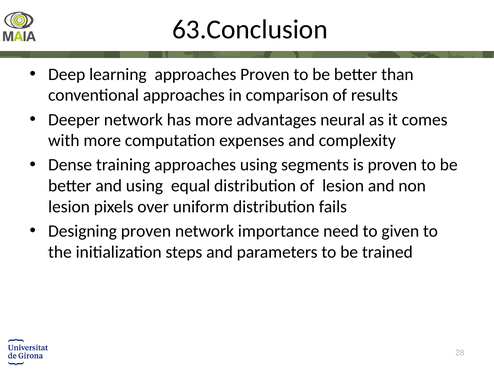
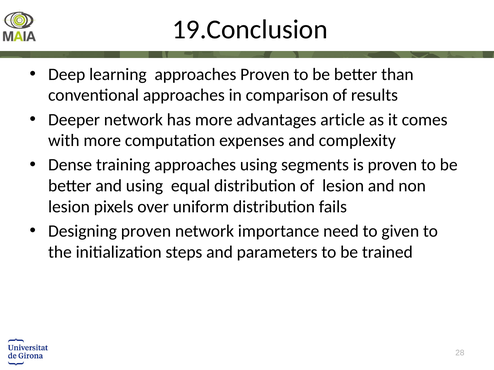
63.Conclusion: 63.Conclusion -> 19.Conclusion (250, 30)
neural: neural -> article (343, 120)
